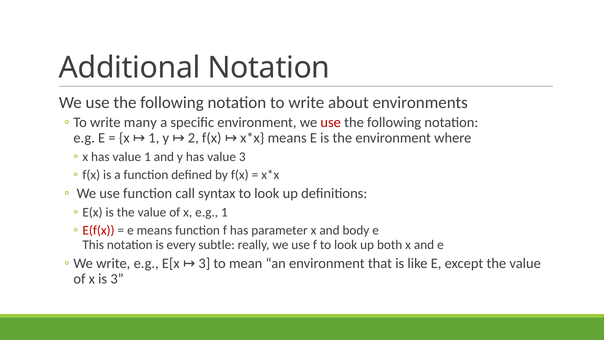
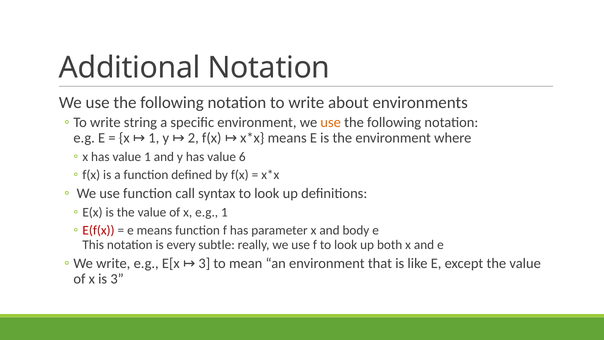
many: many -> string (140, 122)
use colour: red -> orange (331, 122)
value 3: 3 -> 6 (242, 157)
